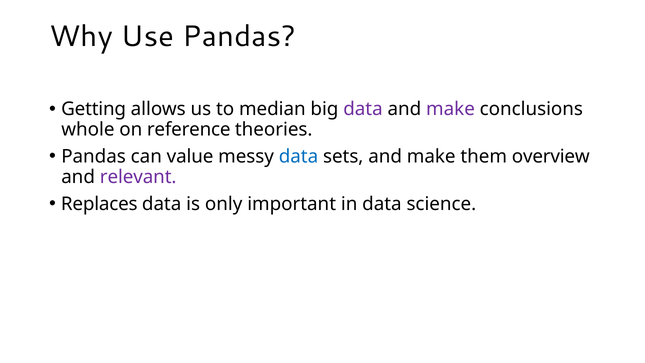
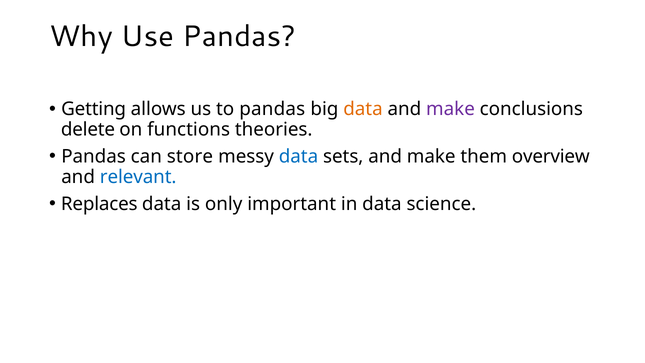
to median: median -> pandas (272, 109)
data colour: purple -> orange (363, 109)
whole: whole -> delete (88, 129)
reference: reference -> functions (189, 129)
value: value -> store (190, 156)
relevant colour: purple -> blue (138, 177)
